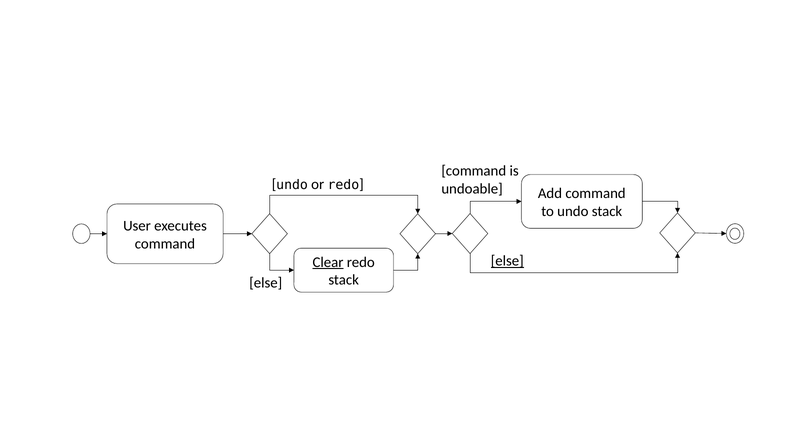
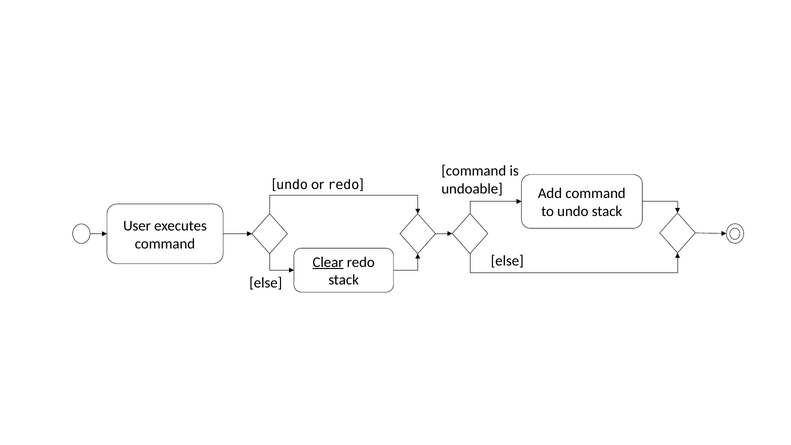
else underline: present -> none (507, 261)
